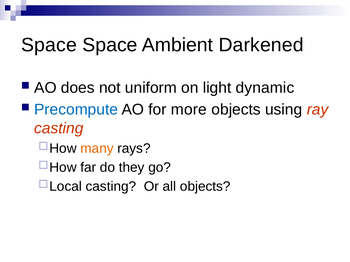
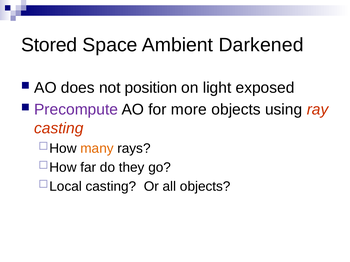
Space: Space -> Stored (49, 45)
uniform: uniform -> position (151, 88)
dynamic: dynamic -> exposed (265, 88)
Precompute colour: blue -> purple (76, 110)
